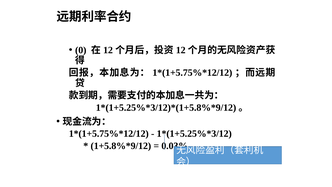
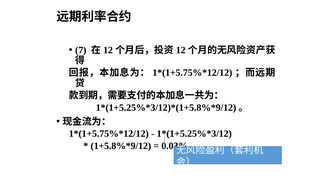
0: 0 -> 7 (81, 50)
